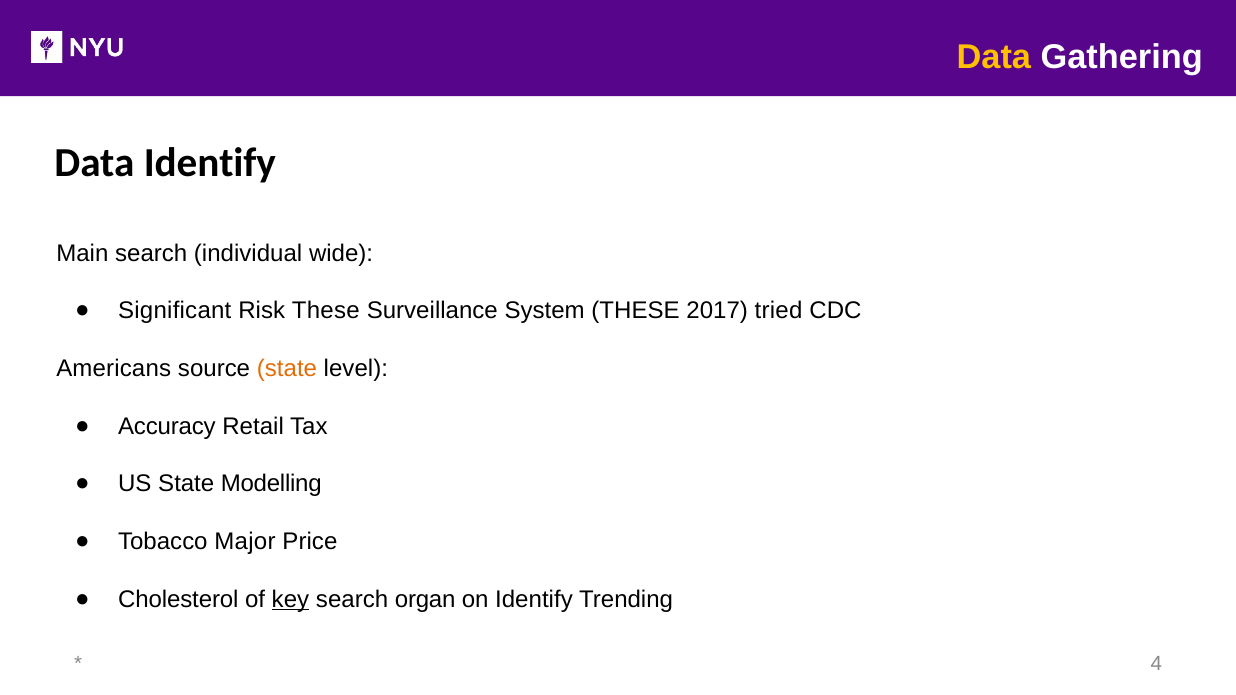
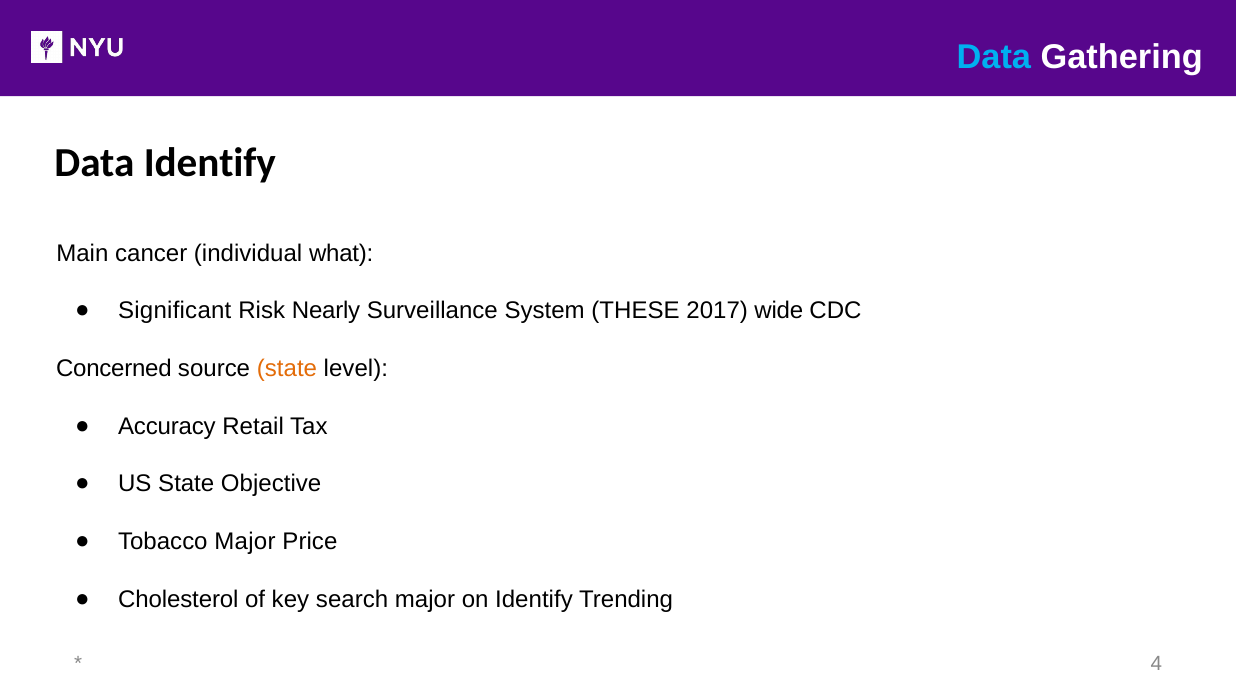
Data colour: yellow -> light blue (994, 57)
Main search: search -> cancer (151, 253)
wide: wide -> what (341, 253)
Risk These: These -> Nearly (326, 311)
tried: tried -> wide (779, 311)
Americans: Americans -> Concerned (114, 369)
Modelling: Modelling -> Objective (271, 484)
key underline: present -> none (290, 600)
search organ: organ -> major (425, 600)
